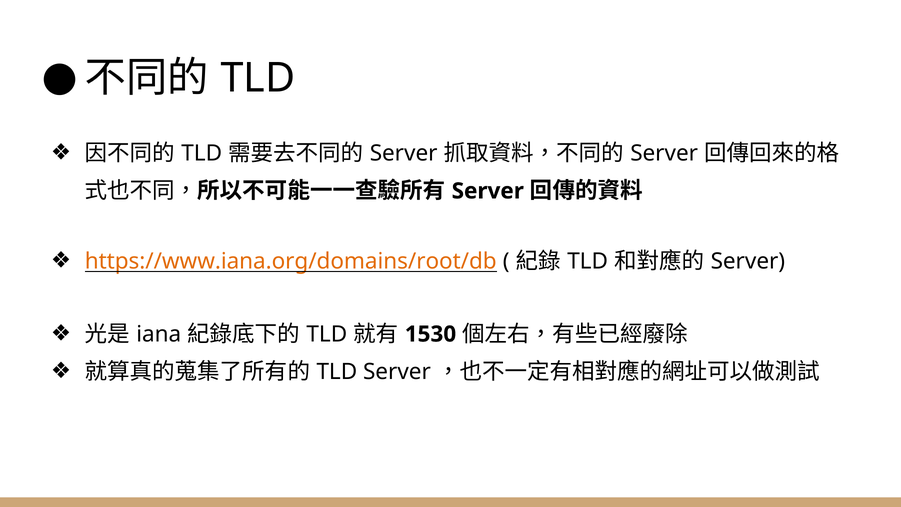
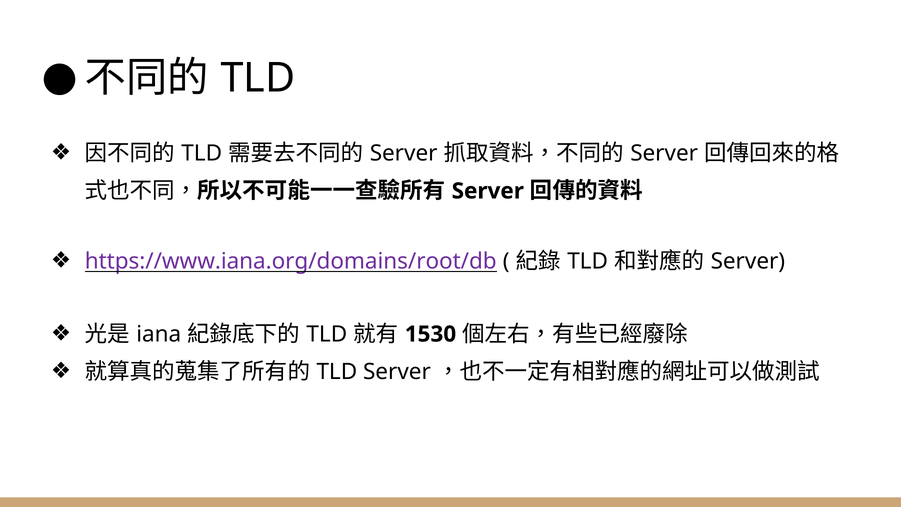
https://www.iana.org/domains/root/db colour: orange -> purple (291, 261)
